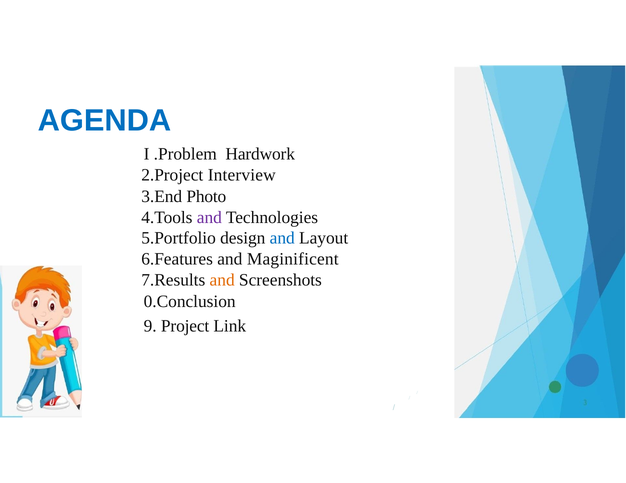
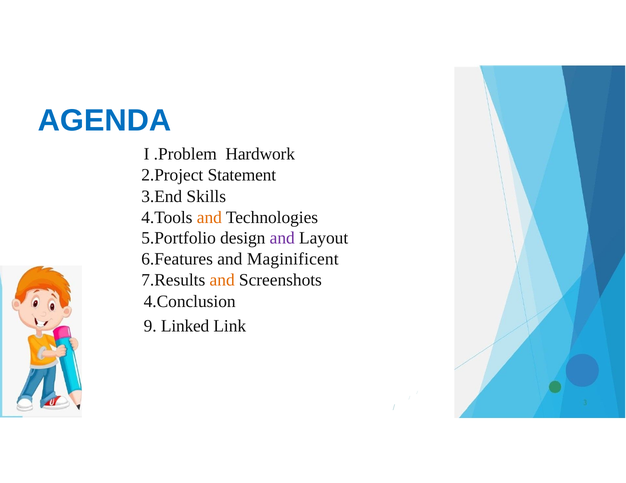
Interview: Interview -> Statement (242, 175)
Photo: Photo -> Skills (206, 197)
and colour: purple -> orange (209, 218)
and colour: blue -> purple (282, 239)
0.Conclusion: 0.Conclusion -> 4.Conclusion (190, 302)
Project: Project -> Linked (185, 326)
